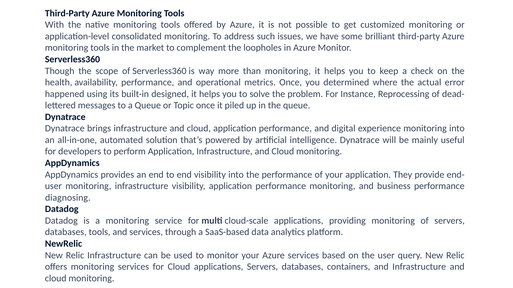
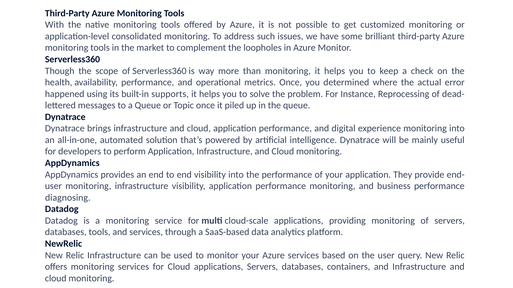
designed: designed -> supports (170, 94)
